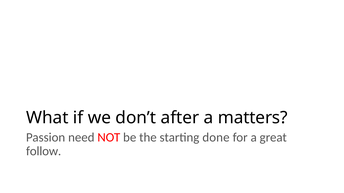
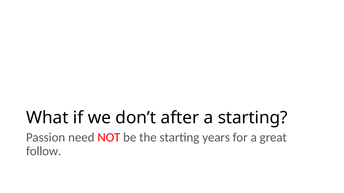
a matters: matters -> starting (253, 118)
done: done -> years (216, 138)
